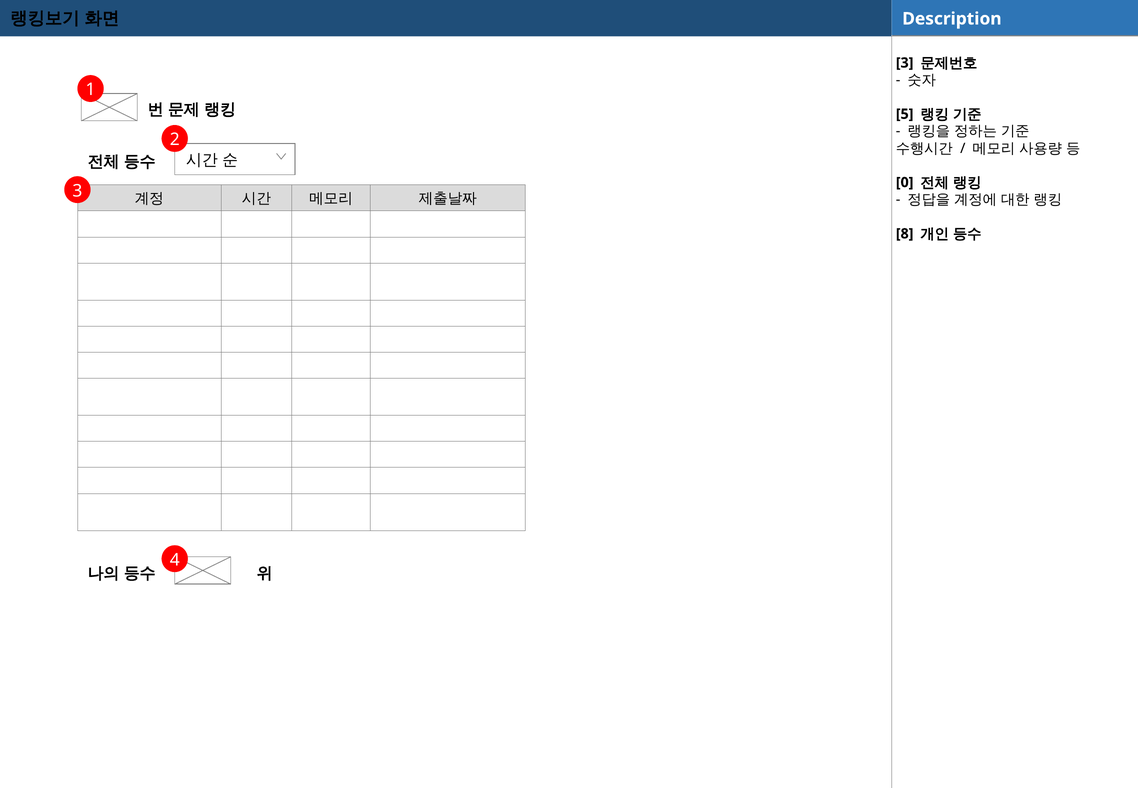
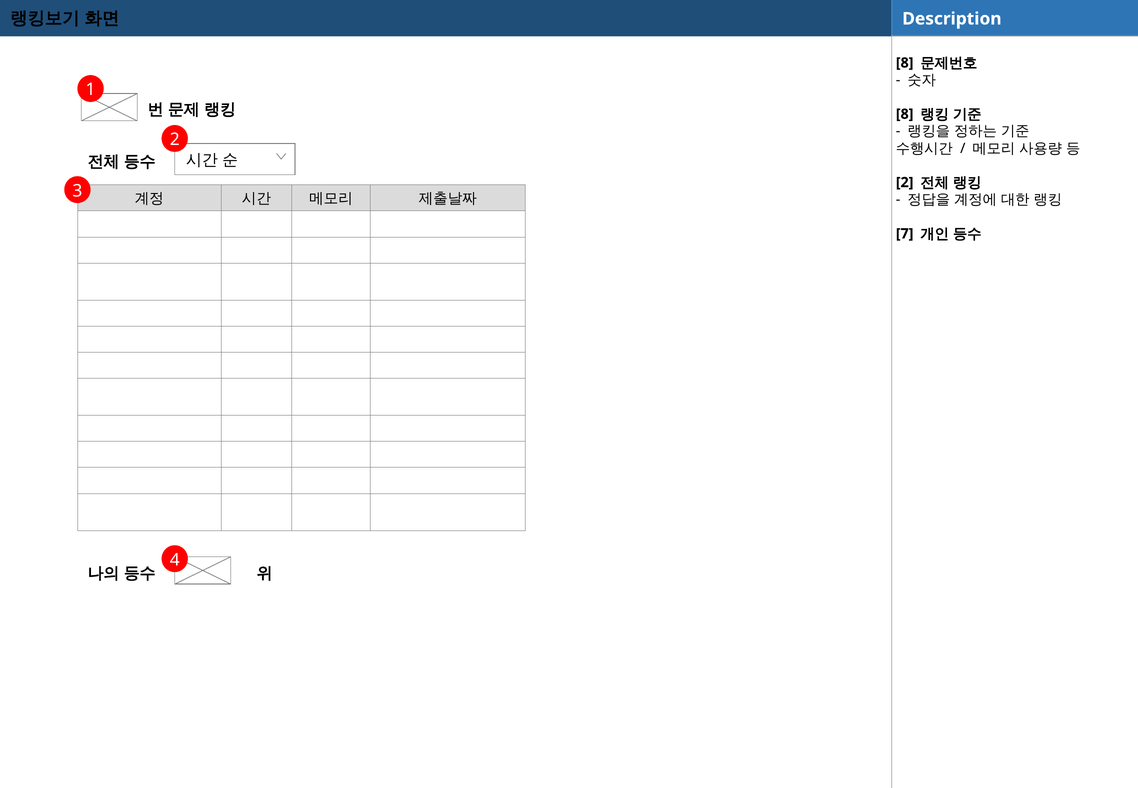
3: 3 -> 8 (905, 63)
5: 5 -> 8 (905, 114)
0: 0 -> 2 (905, 182)
8: 8 -> 7 (905, 234)
